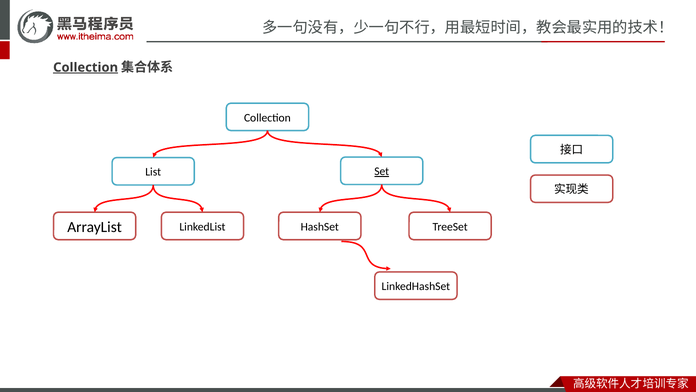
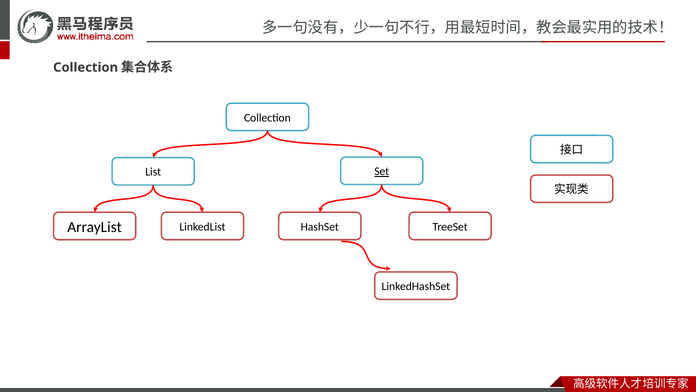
Collection underline: present -> none (86, 67)
